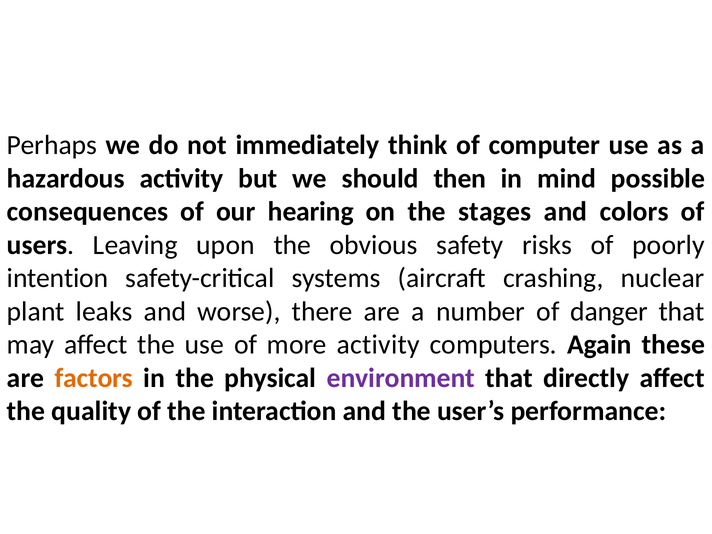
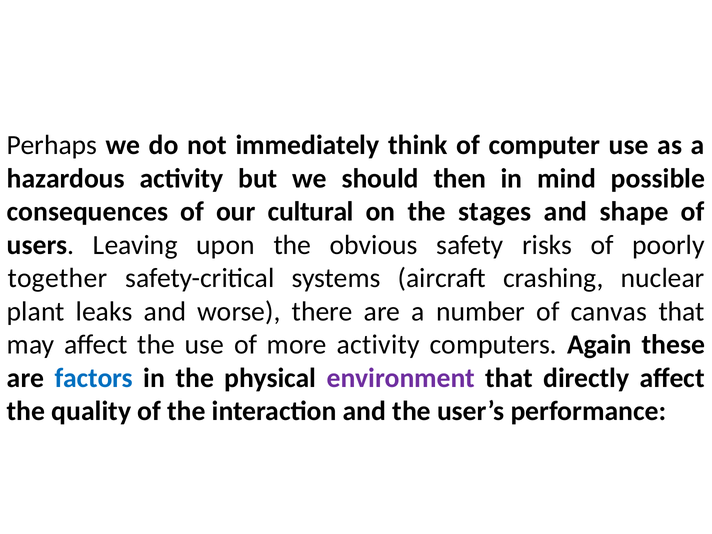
hearing: hearing -> cultural (311, 212)
colors: colors -> shape (634, 212)
intention: intention -> together (57, 278)
danger: danger -> canvas (609, 311)
factors colour: orange -> blue (94, 378)
